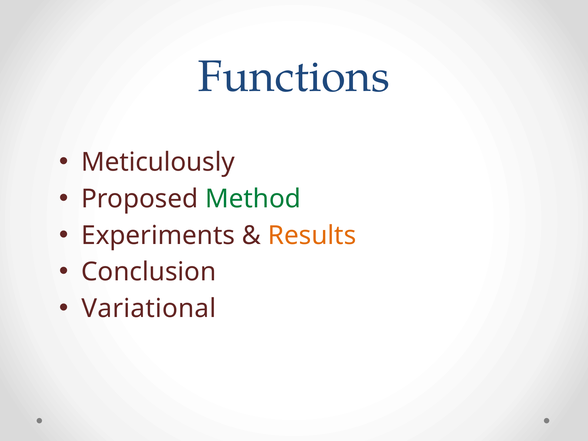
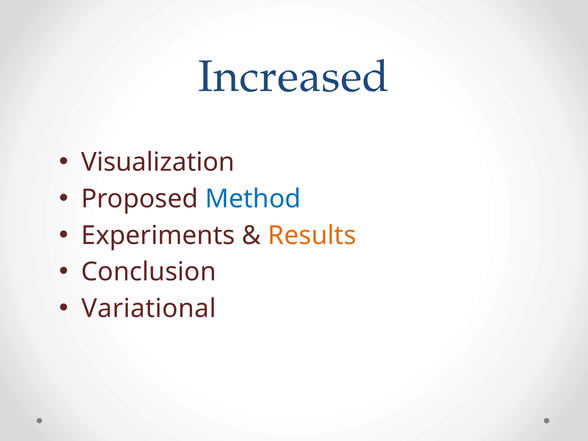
Functions: Functions -> Increased (294, 77)
Meticulously: Meticulously -> Visualization (158, 162)
Method colour: green -> blue (253, 199)
